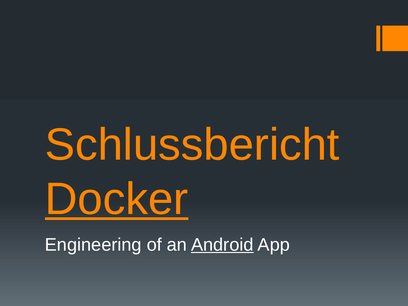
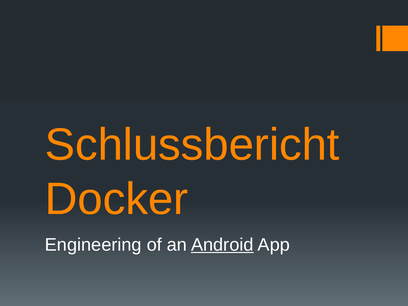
Docker underline: present -> none (117, 199)
